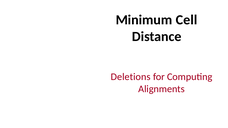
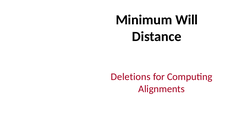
Cell: Cell -> Will (187, 20)
